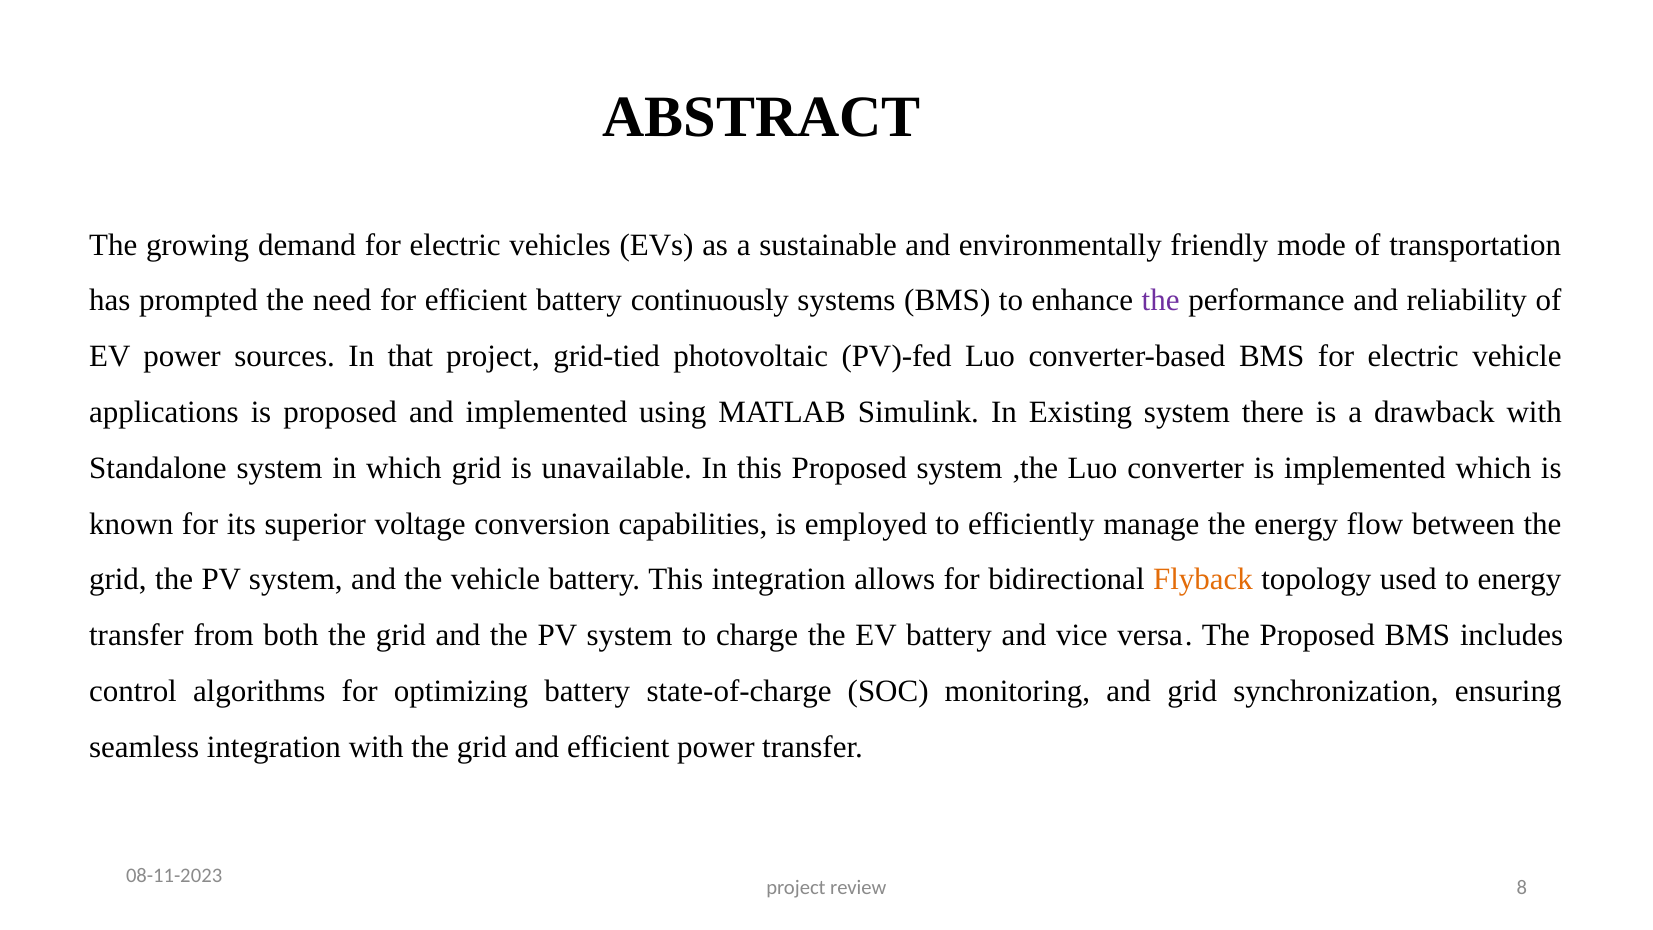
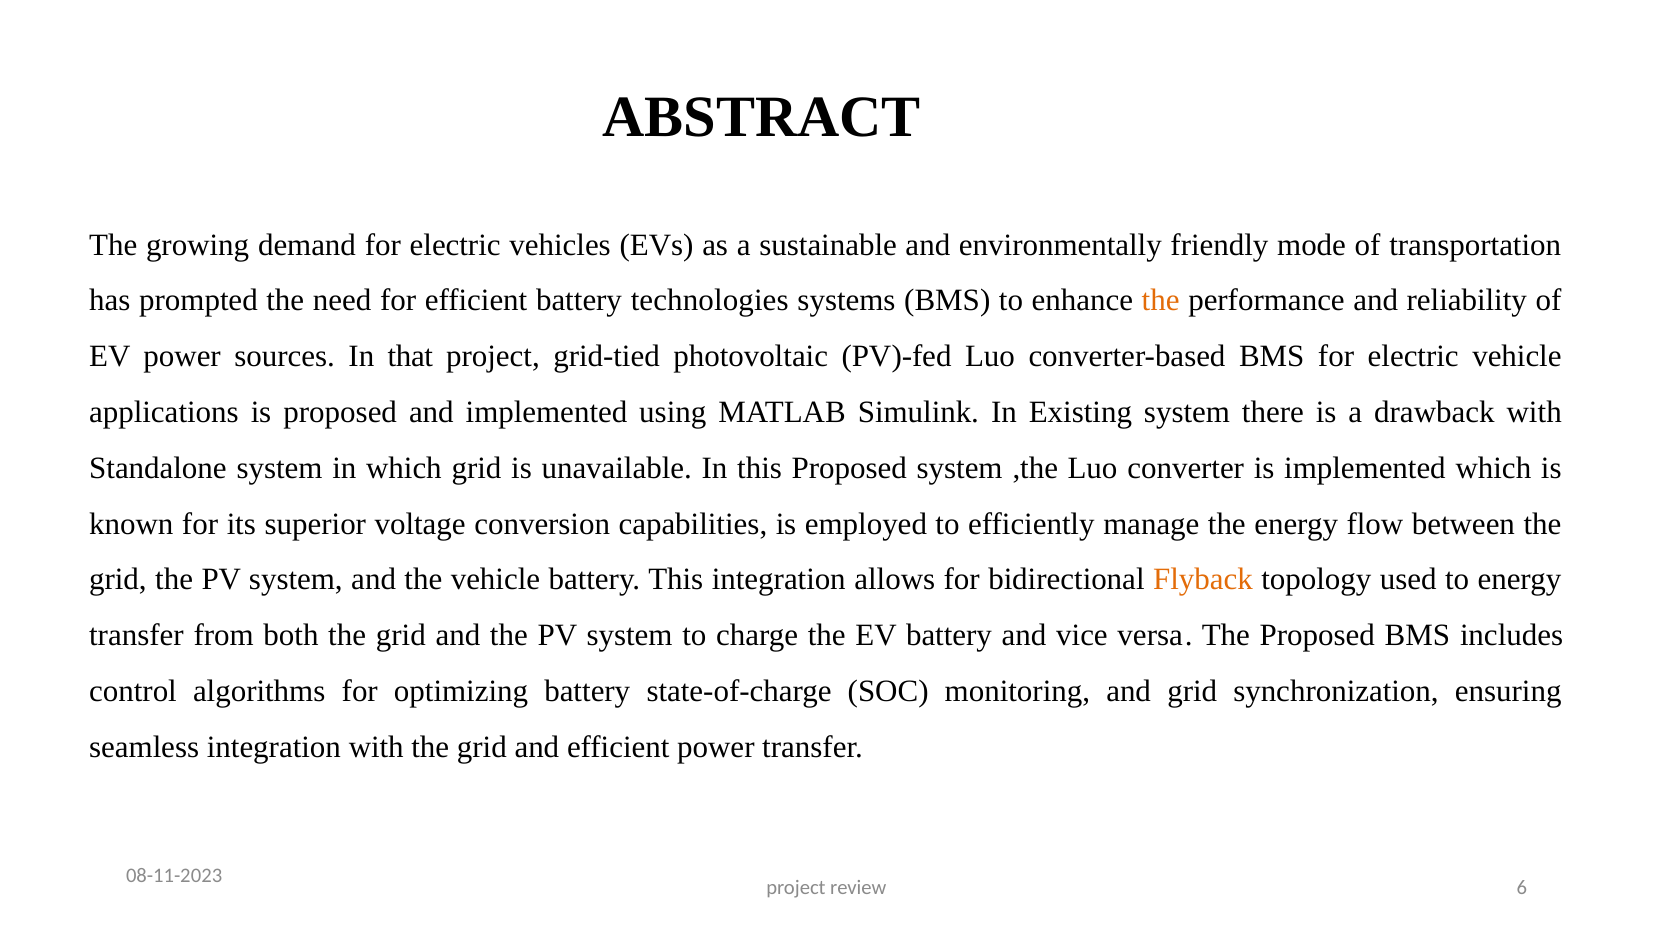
continuously: continuously -> technologies (710, 301)
the colour: purple -> orange (1161, 301)
8: 8 -> 6 (1522, 888)
